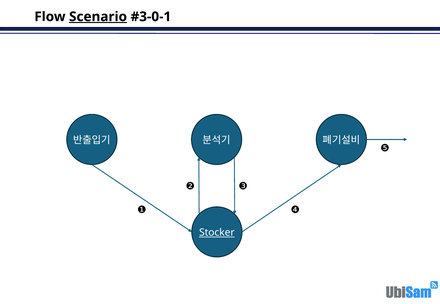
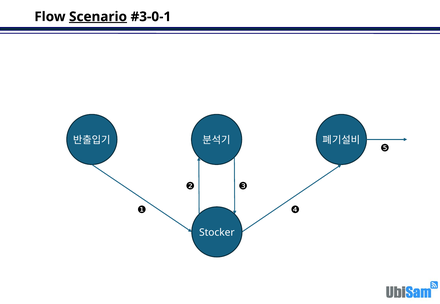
Stocker underline: present -> none (217, 233)
